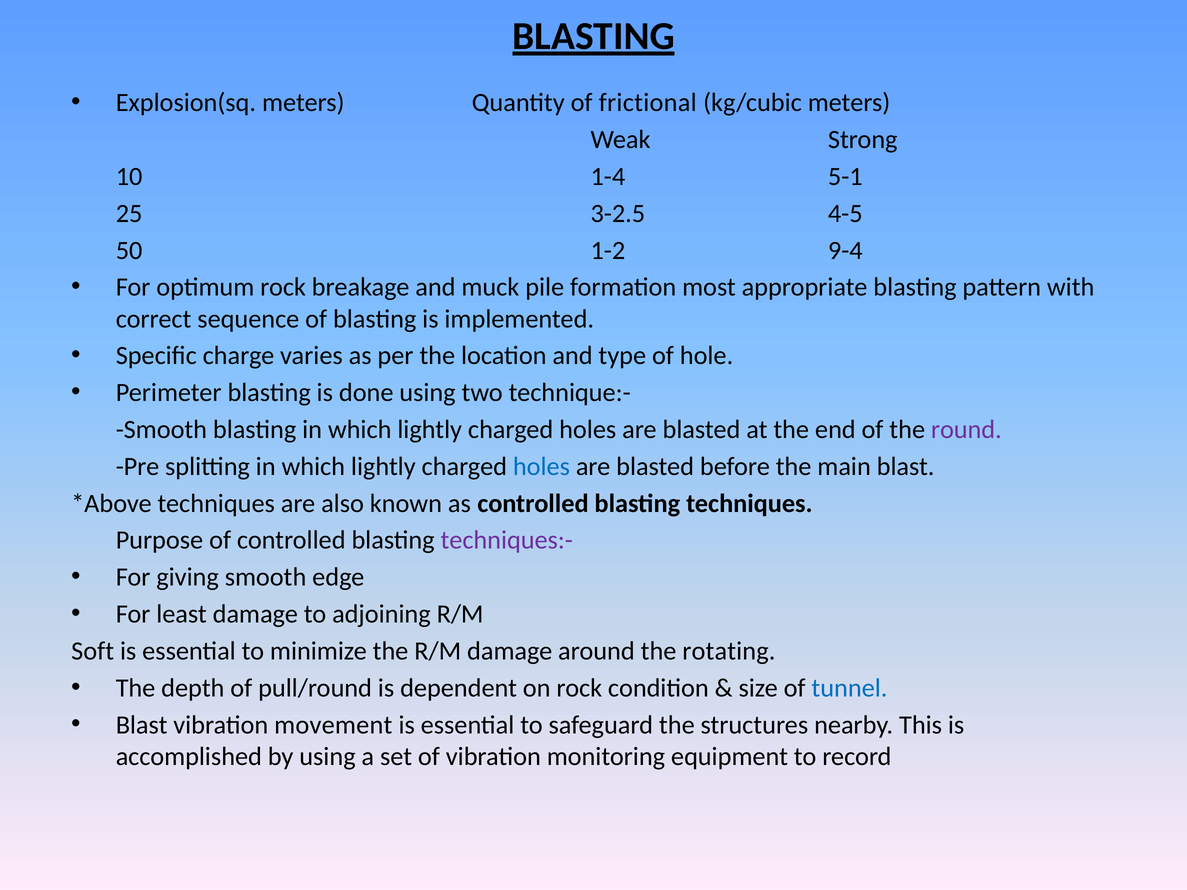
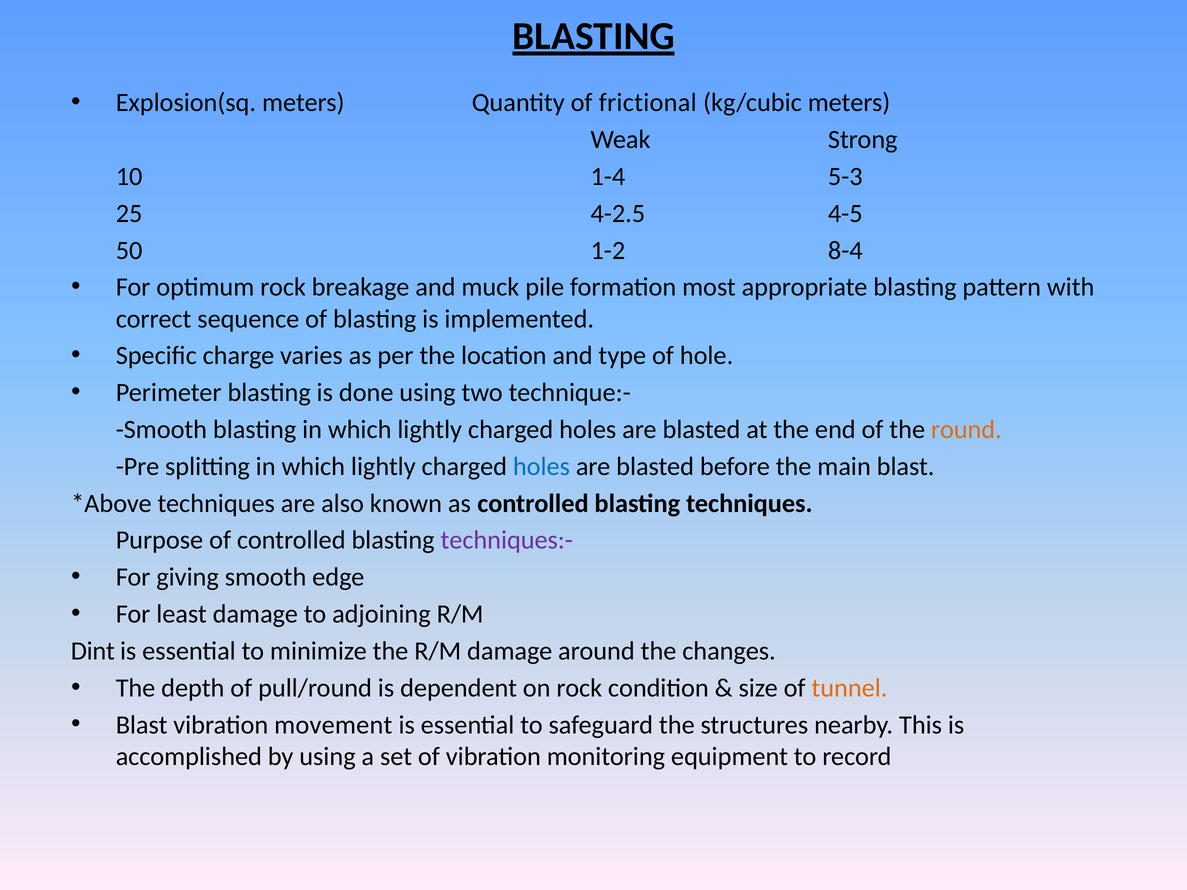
5-1: 5-1 -> 5-3 (845, 177)
3-2.5: 3-2.5 -> 4-2.5 (618, 213)
9-4: 9-4 -> 8-4 (845, 250)
round colour: purple -> orange (966, 430)
Soft: Soft -> Dint (93, 651)
rotating: rotating -> changes (729, 651)
tunnel colour: blue -> orange (849, 688)
